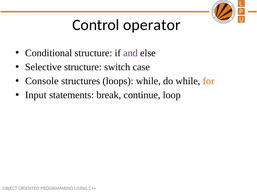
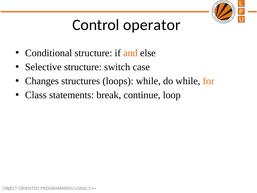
and colour: purple -> orange (130, 53)
Console: Console -> Changes (42, 81)
Input: Input -> Class (36, 95)
